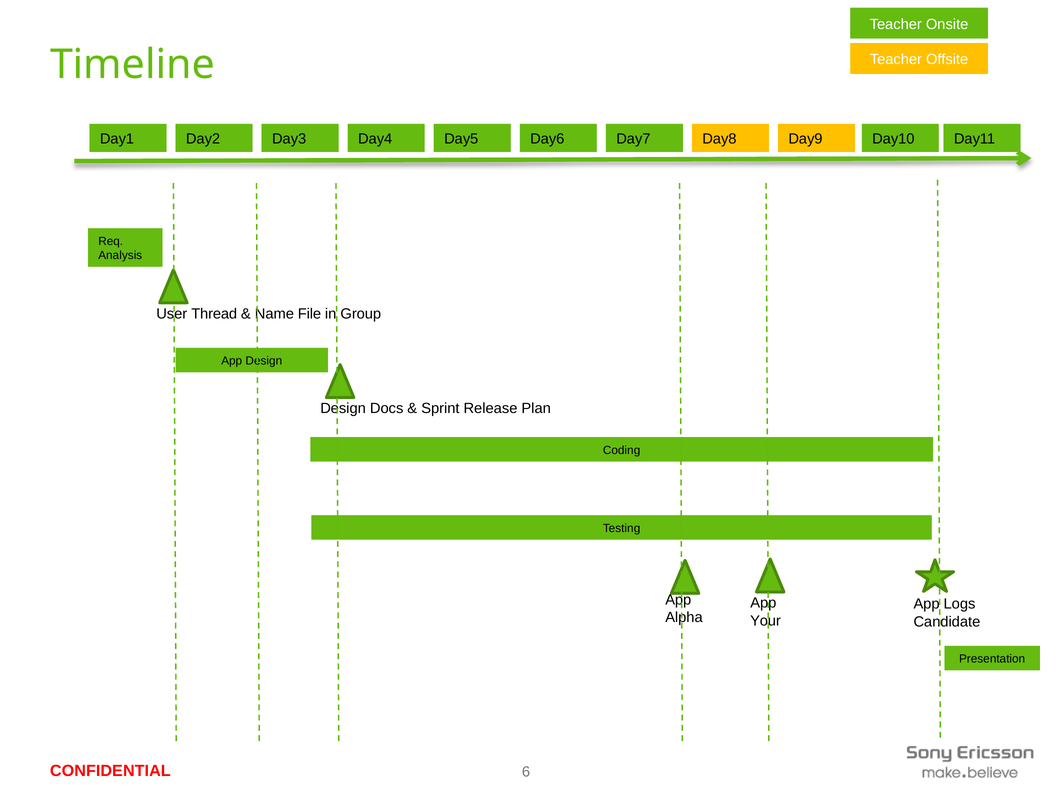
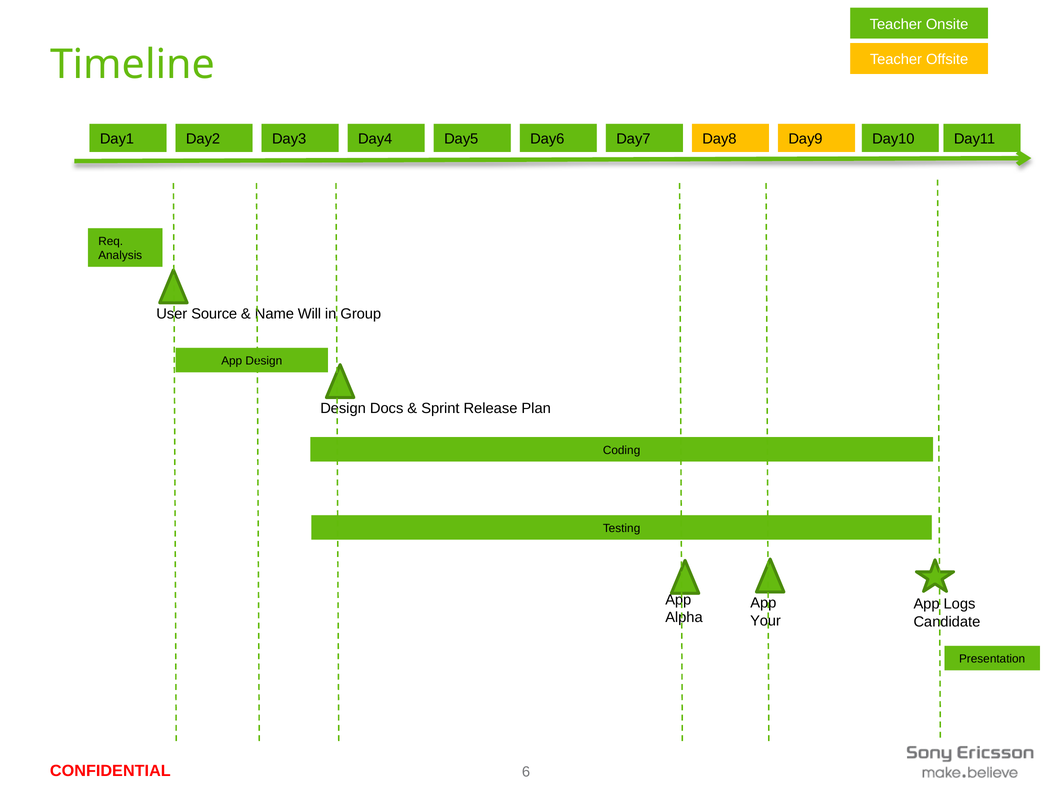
Thread: Thread -> Source (214, 314)
File: File -> Will (309, 314)
